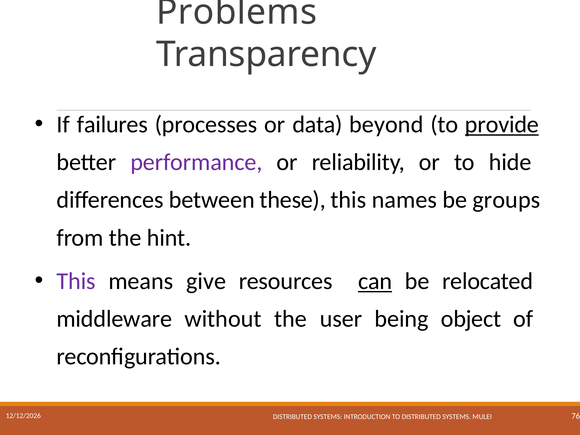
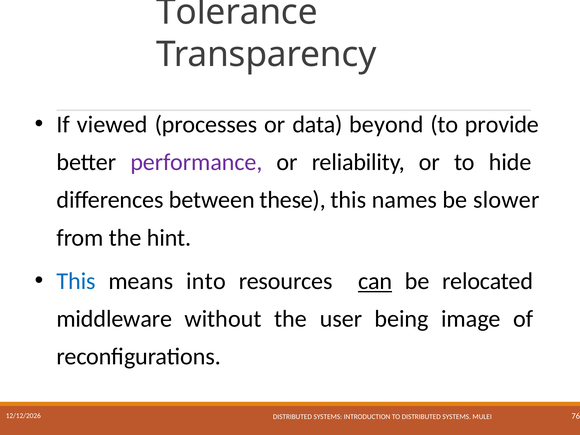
Problems: Problems -> Tolerance (237, 12)
failures: failures -> viewed (112, 125)
provide underline: present -> none (502, 125)
groups: groups -> slower (506, 200)
This colour: purple -> blue (76, 281)
give: give -> into (206, 281)
object: object -> image (471, 319)
